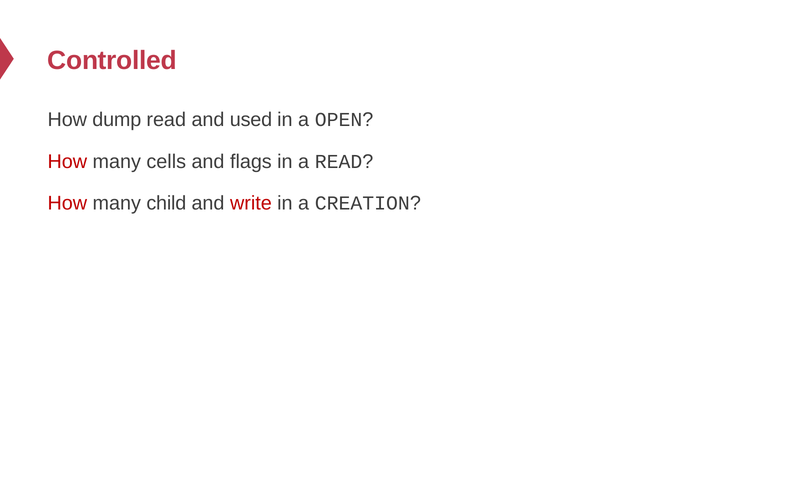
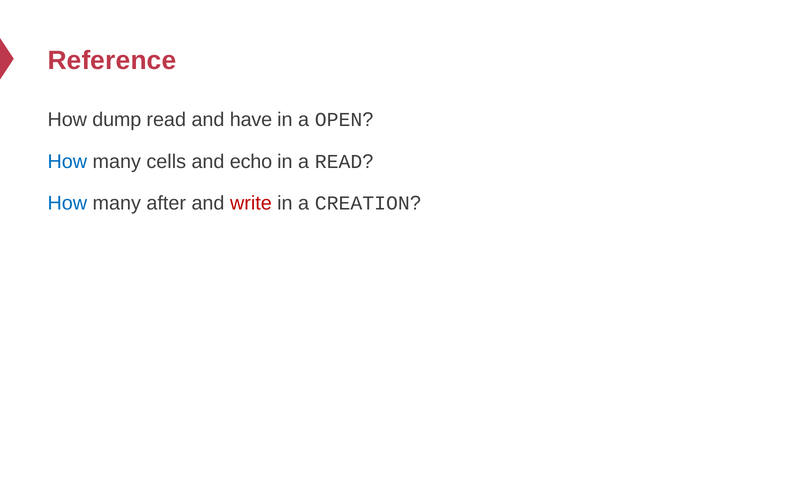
Controlled: Controlled -> Reference (112, 61)
used: used -> have (251, 120)
How colour: red -> blue (67, 161)
flags: flags -> echo (251, 161)
How colour: red -> blue (67, 203)
child: child -> after (166, 203)
